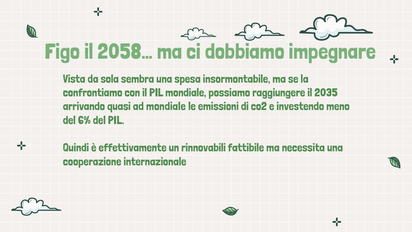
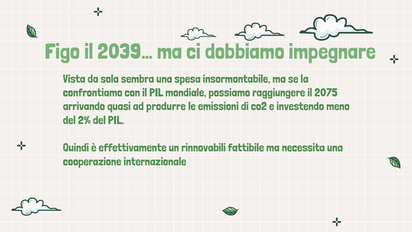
2058…: 2058… -> 2039… (125, 52)
2035: 2035 -> 2075 (326, 93)
ad mondiale: mondiale -> produrre (166, 106)
6%: 6% -> 2% (84, 120)
